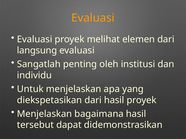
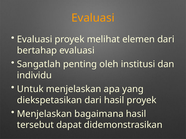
langsung: langsung -> bertahap (37, 51)
